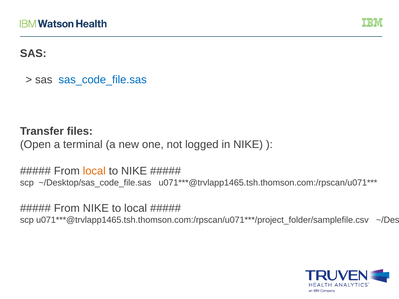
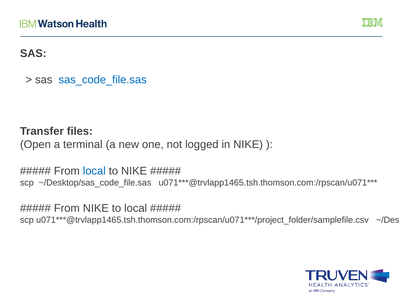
local colour: orange -> blue (94, 171)
